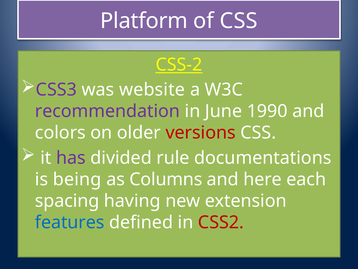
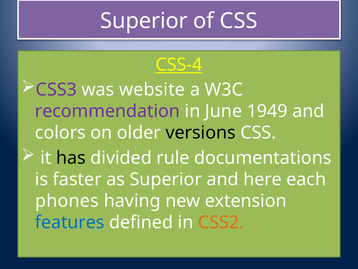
Platform: Platform -> Superior (144, 21)
CSS-2: CSS-2 -> CSS-4 (179, 64)
1990: 1990 -> 1949 (267, 111)
versions colour: red -> black (201, 133)
has colour: purple -> black (71, 158)
being: being -> faster (77, 179)
as Columns: Columns -> Superior (166, 179)
spacing: spacing -> phones (67, 201)
CSS2 colour: red -> orange (221, 222)
